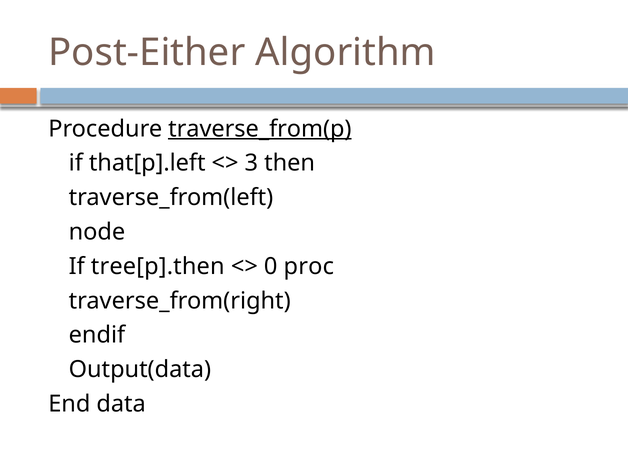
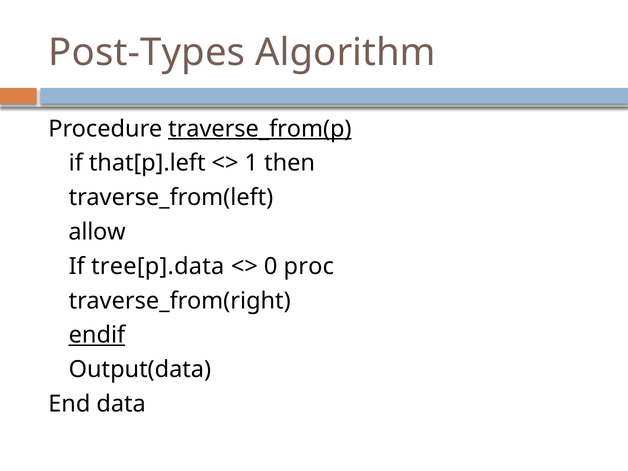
Post-Either: Post-Either -> Post-Types (147, 52)
3: 3 -> 1 (251, 163)
node: node -> allow (97, 232)
tree[p].then: tree[p].then -> tree[p].data (158, 266)
endif underline: none -> present (97, 335)
